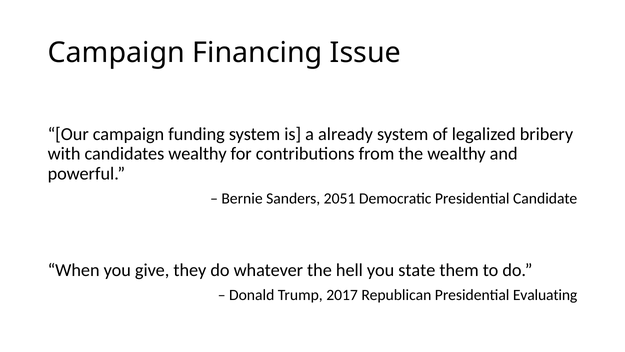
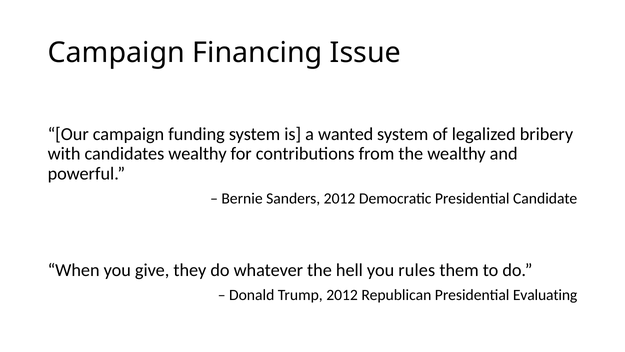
already: already -> wanted (346, 134)
Sanders 2051: 2051 -> 2012 (340, 198)
state: state -> rules (417, 270)
Trump 2017: 2017 -> 2012 (342, 295)
